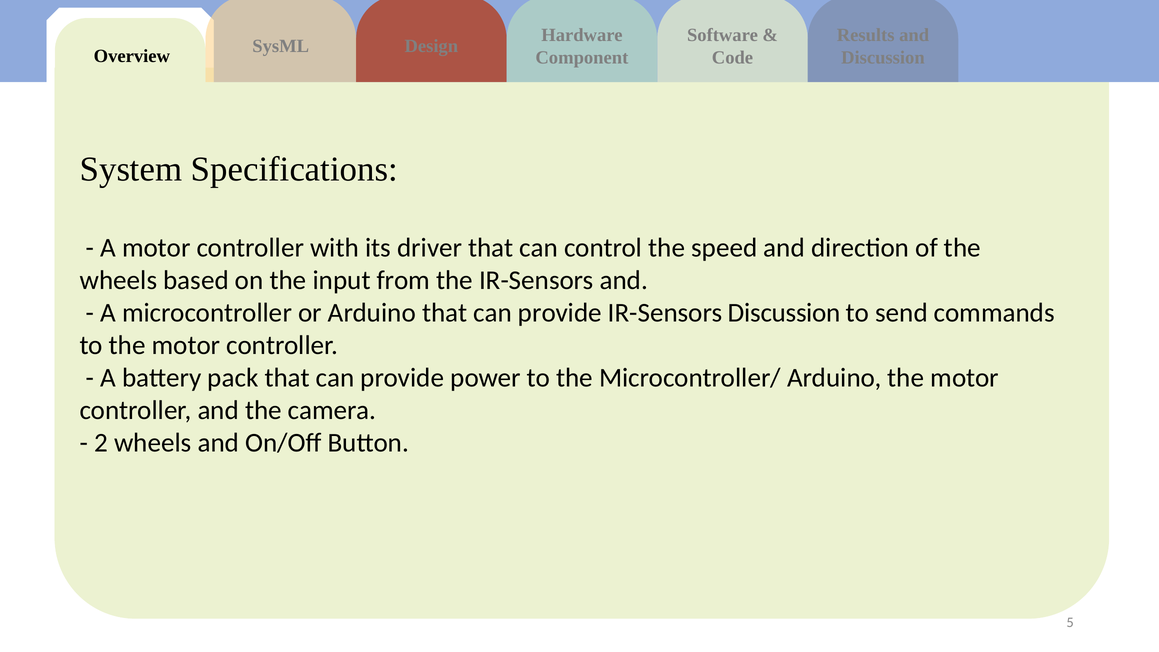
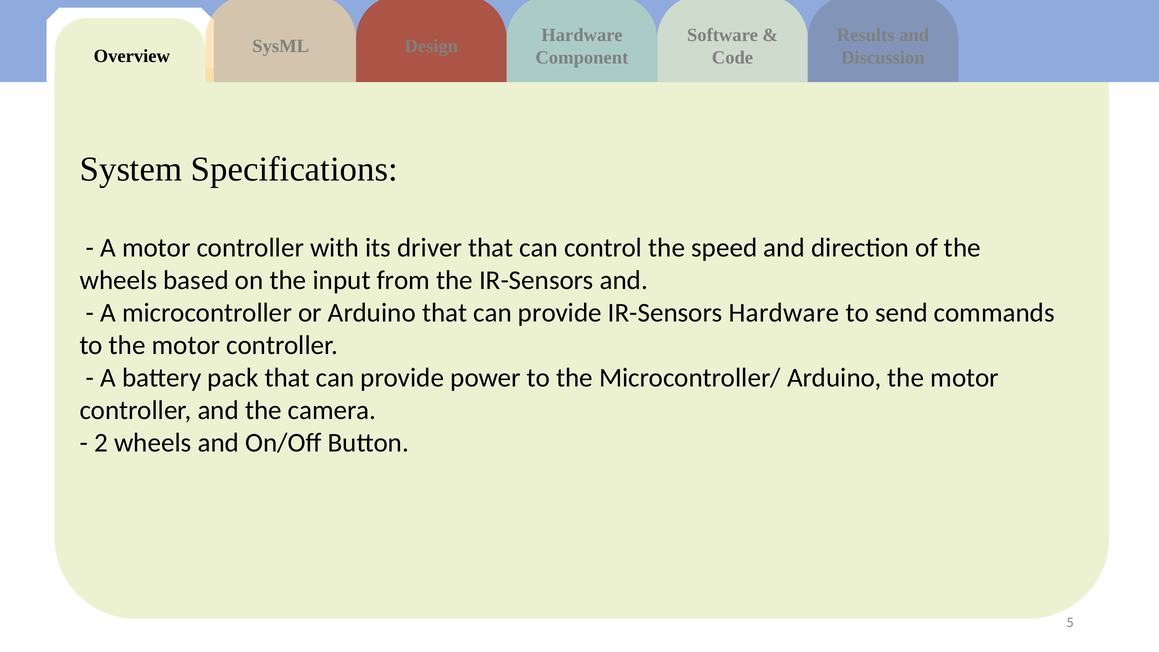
IR-Sensors Discussion: Discussion -> Hardware (784, 313)
